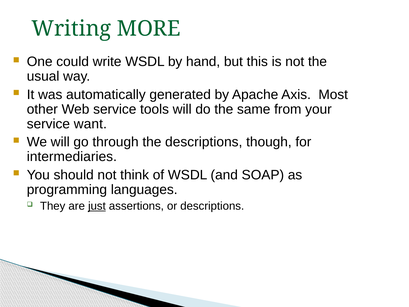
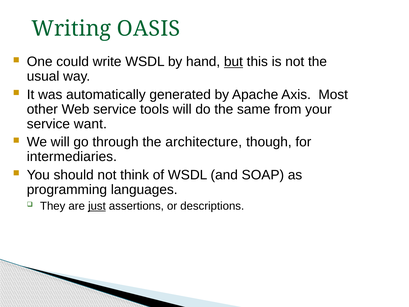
MORE: MORE -> OASIS (149, 29)
but underline: none -> present (233, 62)
the descriptions: descriptions -> architecture (204, 142)
